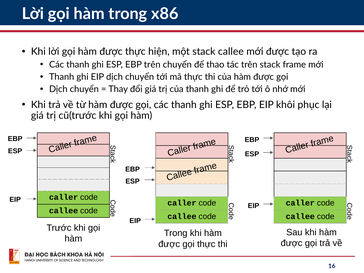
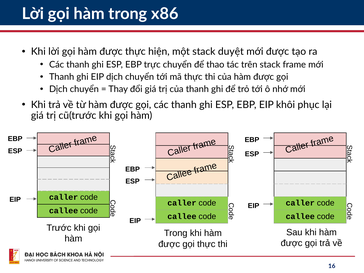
stack callee: callee -> duyệt (231, 52)
EBP trên: trên -> trực (152, 65)
